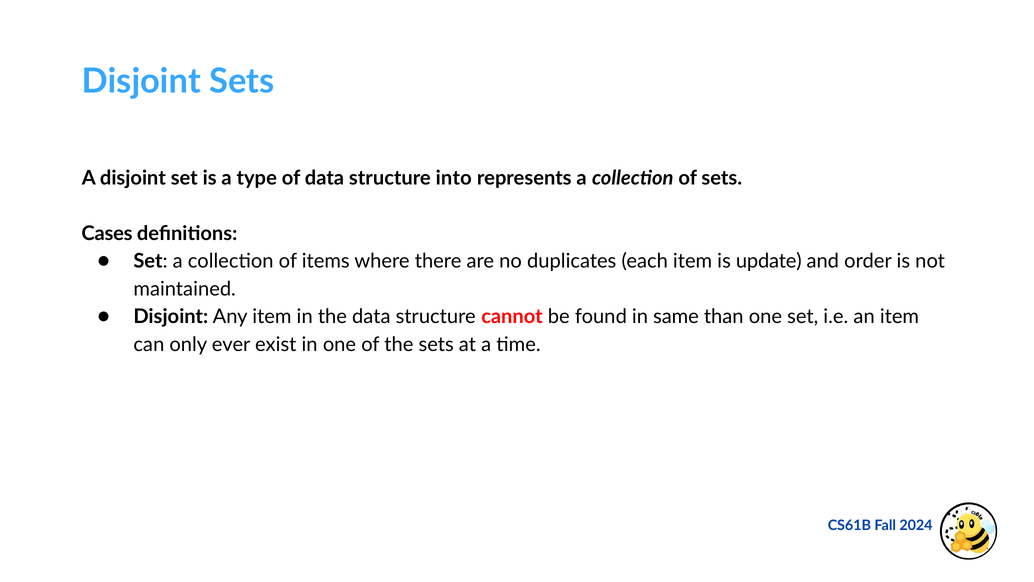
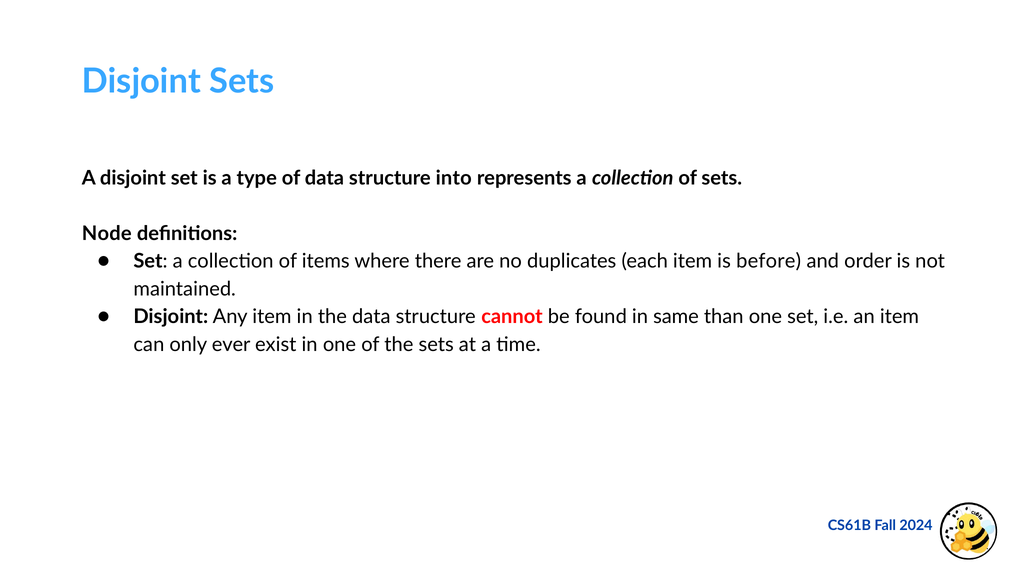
Cases: Cases -> Node (107, 233)
update: update -> before (769, 261)
